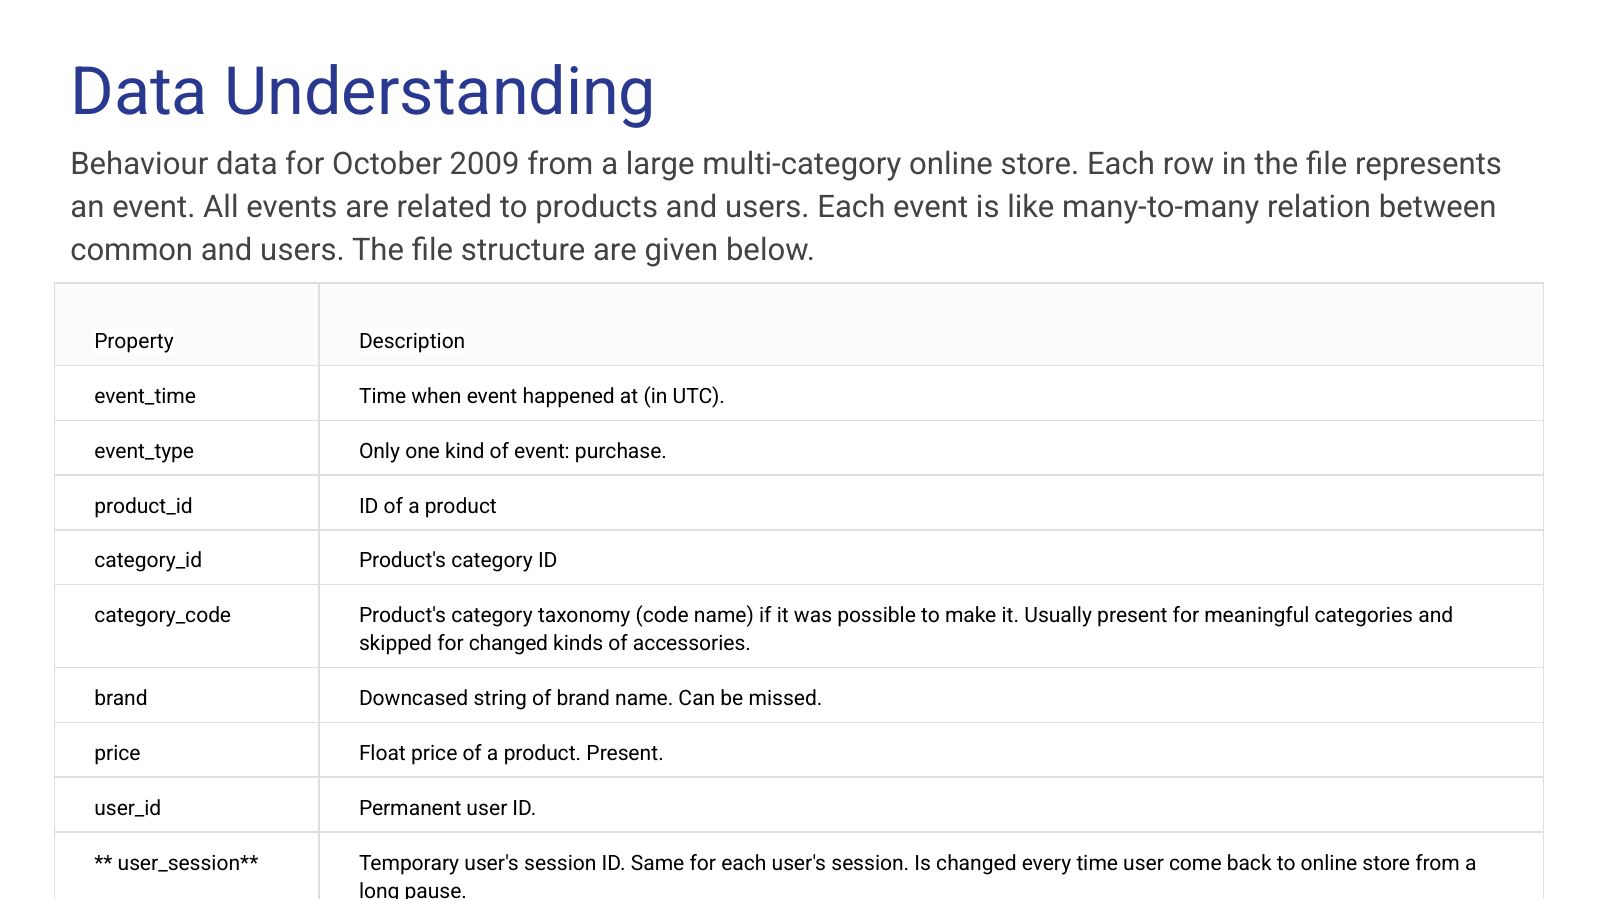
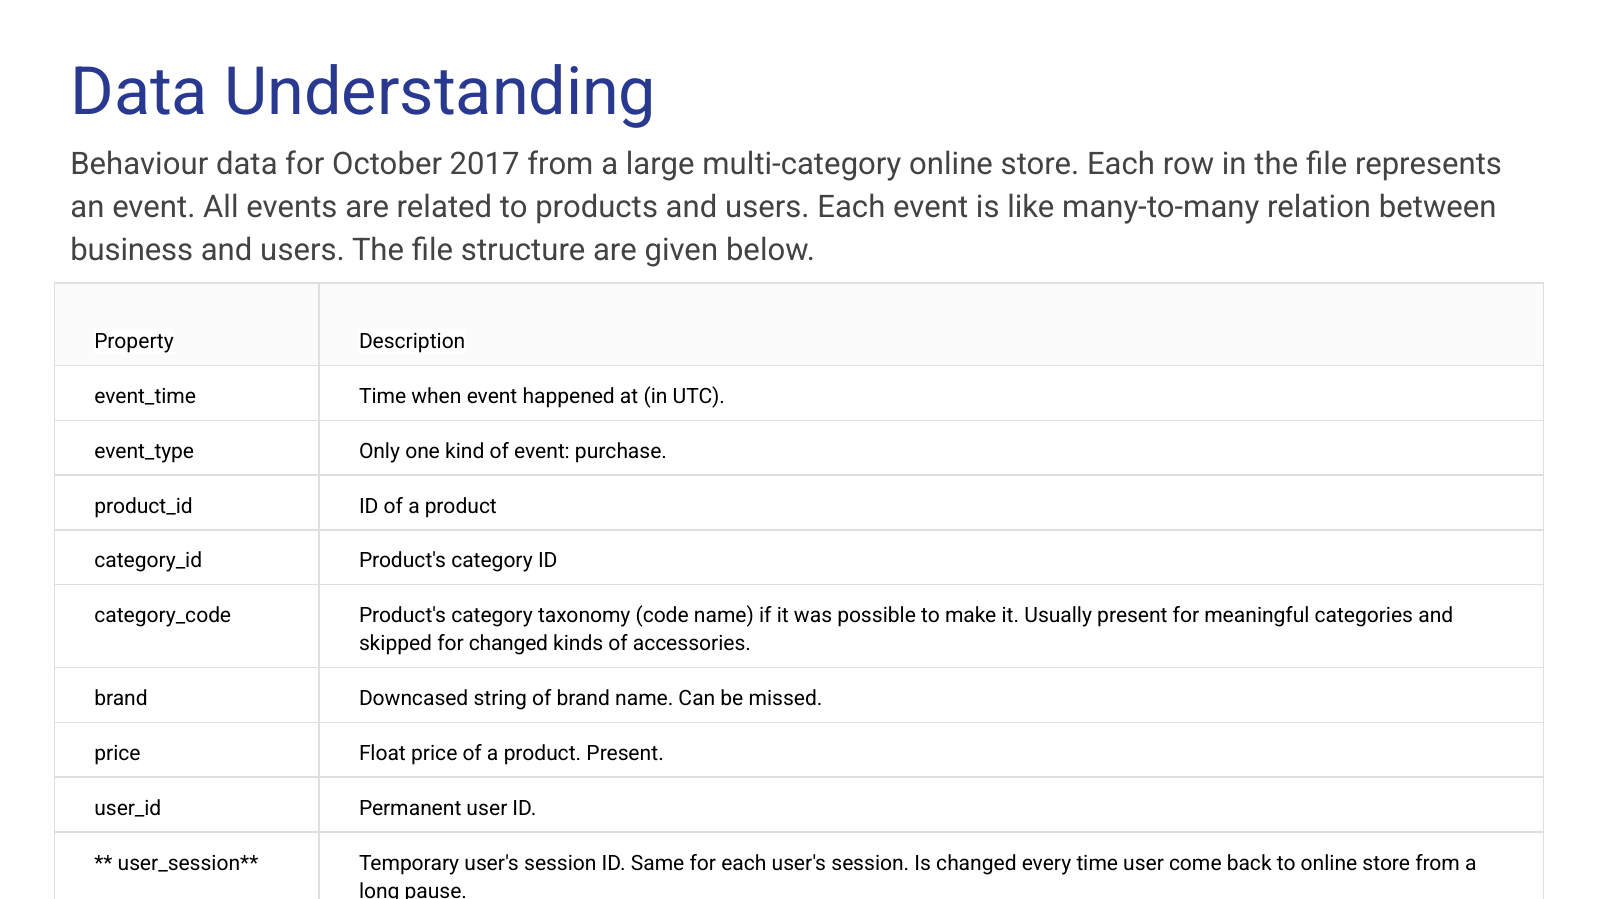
2009: 2009 -> 2017 (485, 164)
common: common -> business (132, 250)
